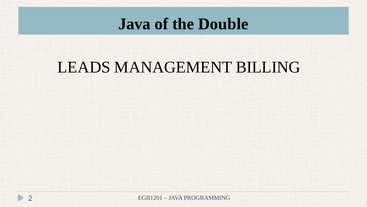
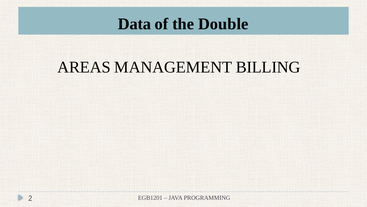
Java: Java -> Data (135, 24)
LEADS: LEADS -> AREAS (84, 67)
